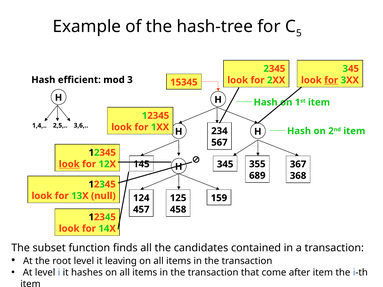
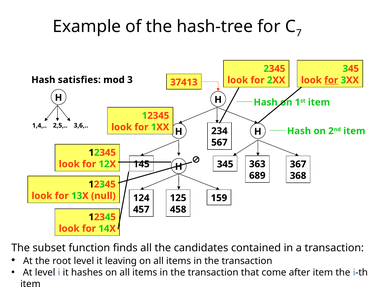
5: 5 -> 7 (299, 33)
efficient: efficient -> satisfies (79, 80)
15345: 15345 -> 37413 (184, 82)
look underline: present -> none (69, 164)
355: 355 -> 363 (257, 164)
